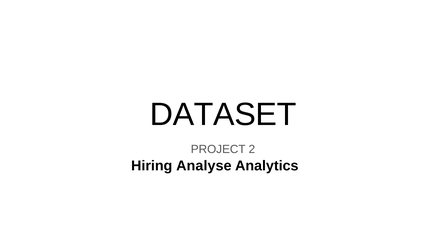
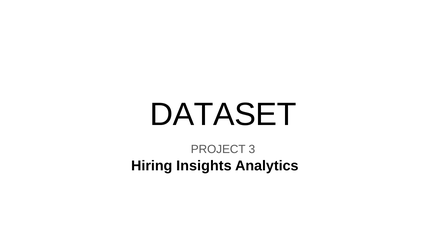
2: 2 -> 3 (252, 149)
Analyse: Analyse -> Insights (204, 166)
